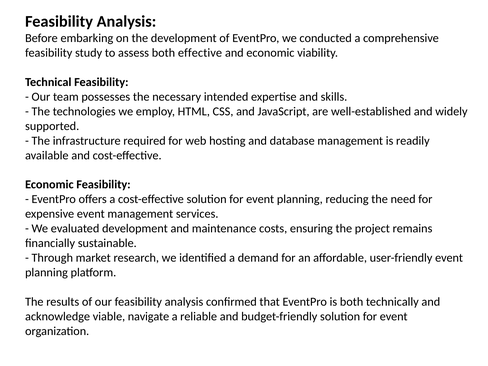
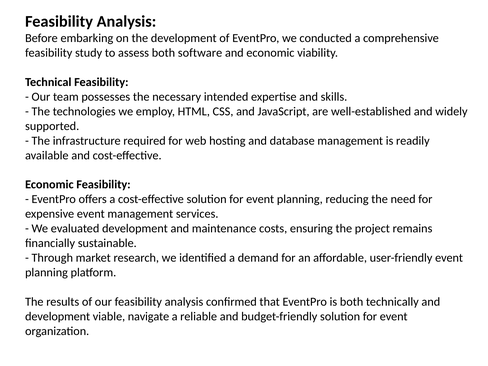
effective: effective -> software (200, 53)
acknowledge: acknowledge -> development (58, 316)
